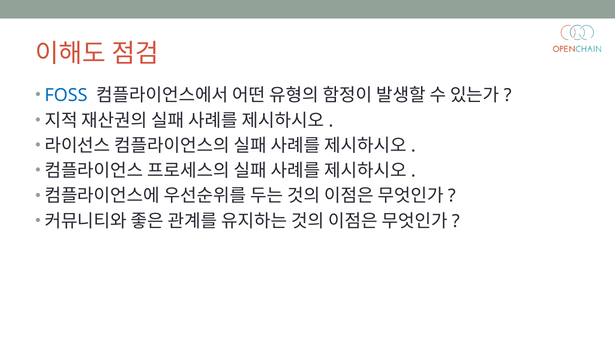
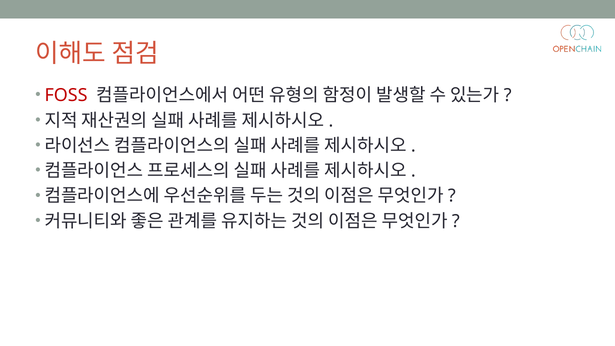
FOSS colour: blue -> red (66, 95)
